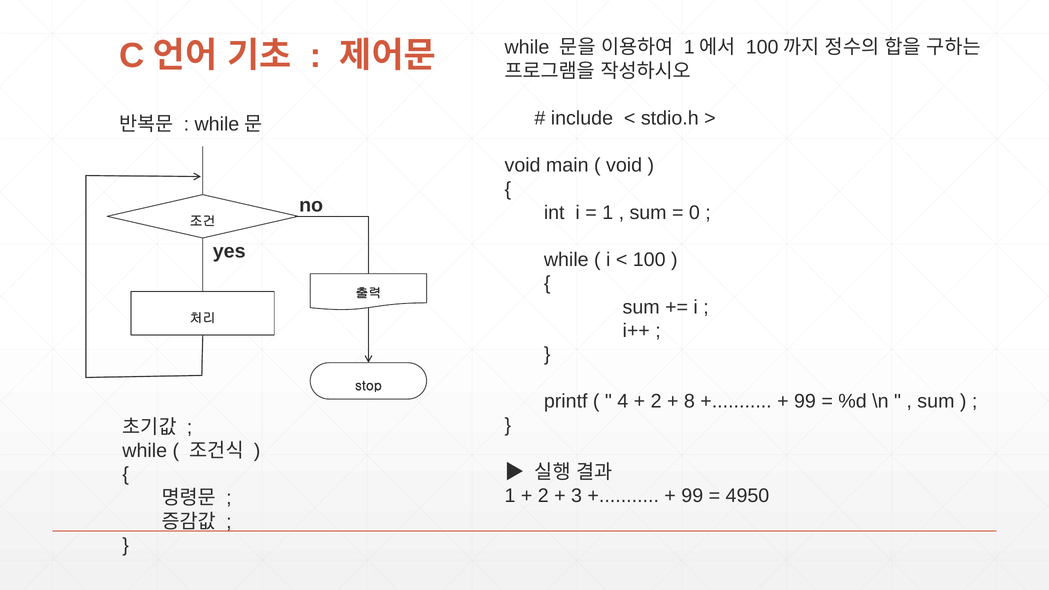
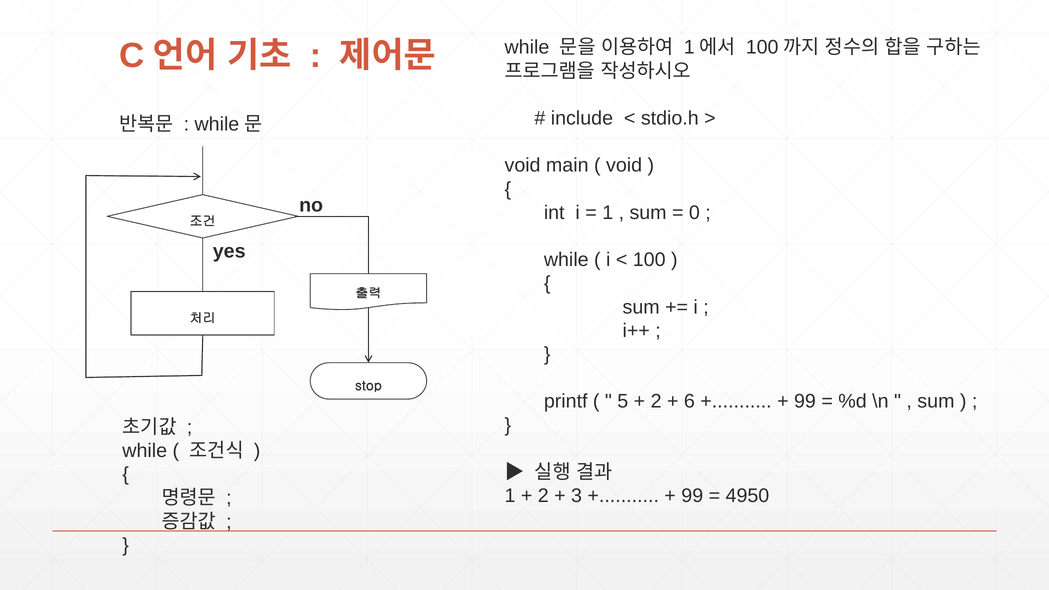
4: 4 -> 5 (623, 402)
8: 8 -> 6 (689, 402)
